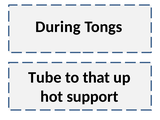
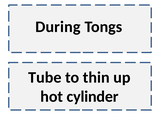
that: that -> thin (96, 77)
support: support -> cylinder (93, 97)
